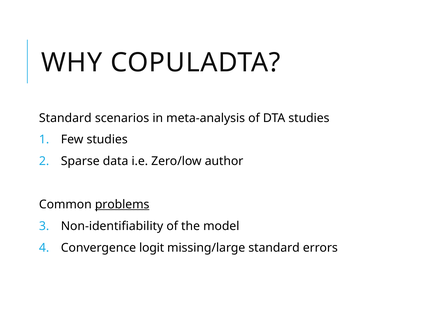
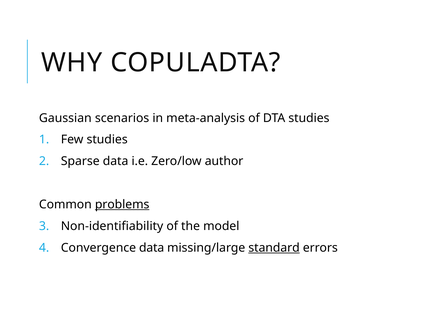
Standard: Standard -> Gaussian (65, 118)
Convergence logit: logit -> data (152, 248)
standard underline: none -> present (274, 248)
